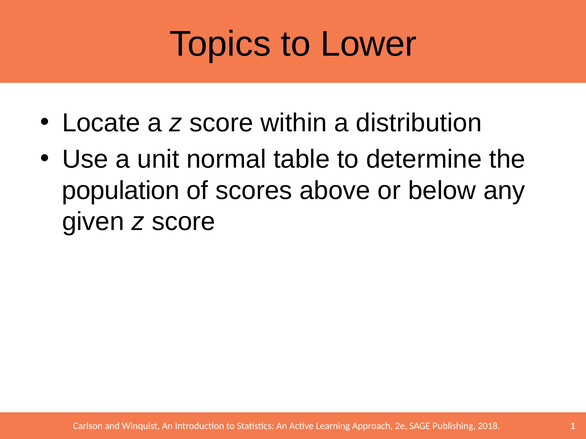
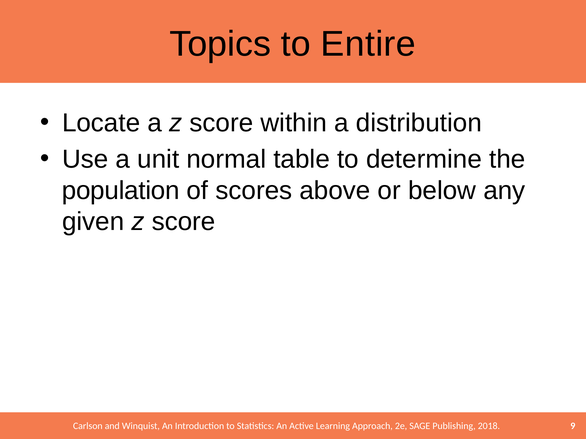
Lower: Lower -> Entire (368, 44)
1: 1 -> 9 (573, 426)
